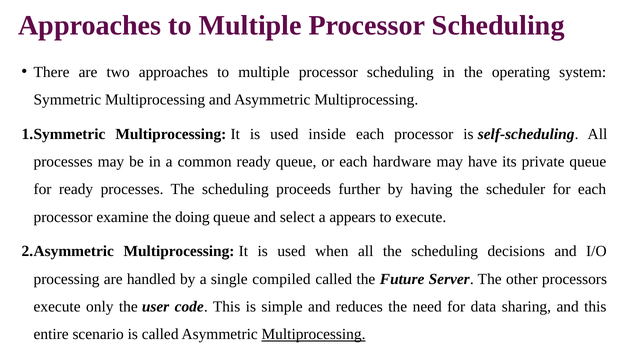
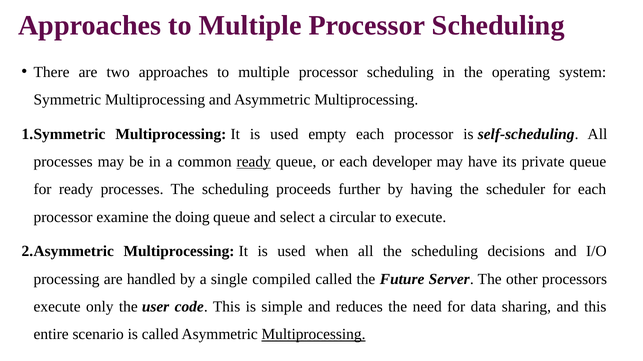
inside: inside -> empty (327, 134)
ready underline: none -> present (254, 162)
hardware: hardware -> developer (402, 162)
appears: appears -> circular (353, 217)
